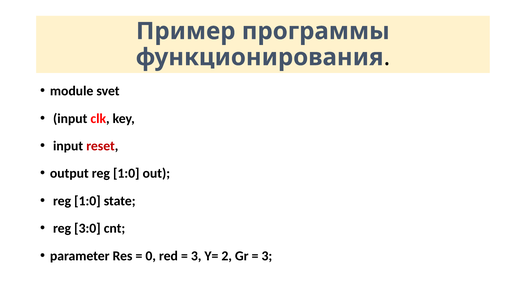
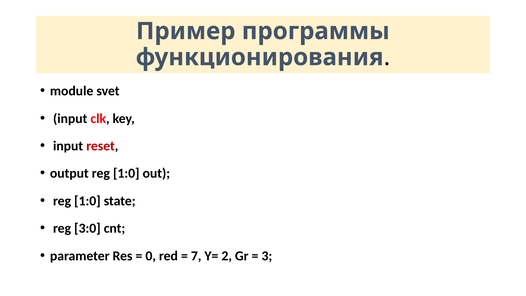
3: 3 -> 7 (196, 256)
